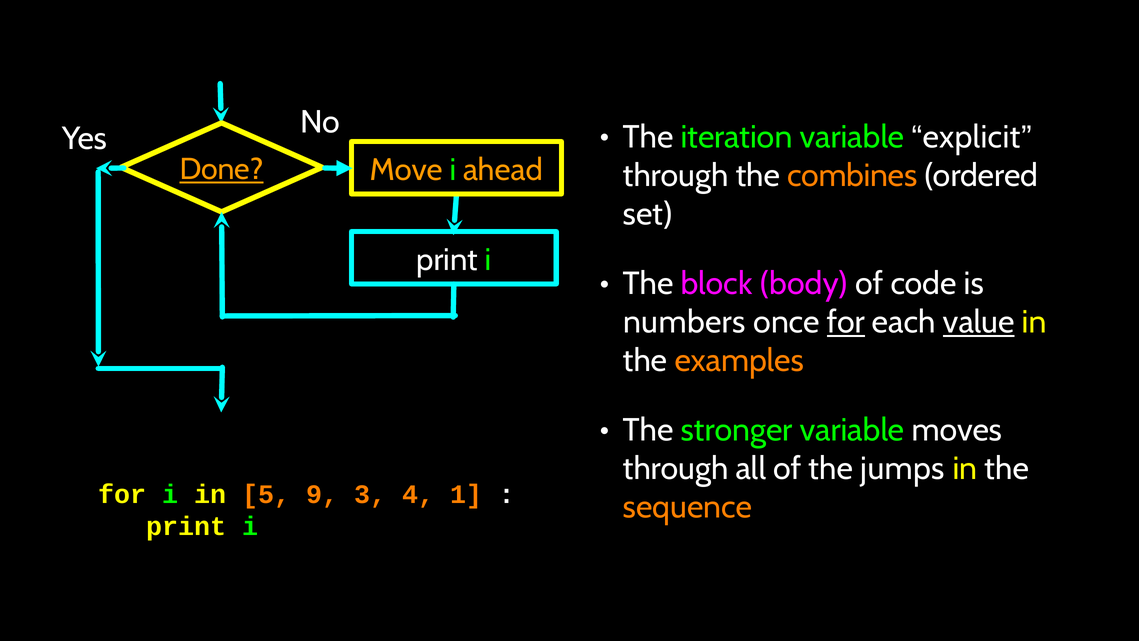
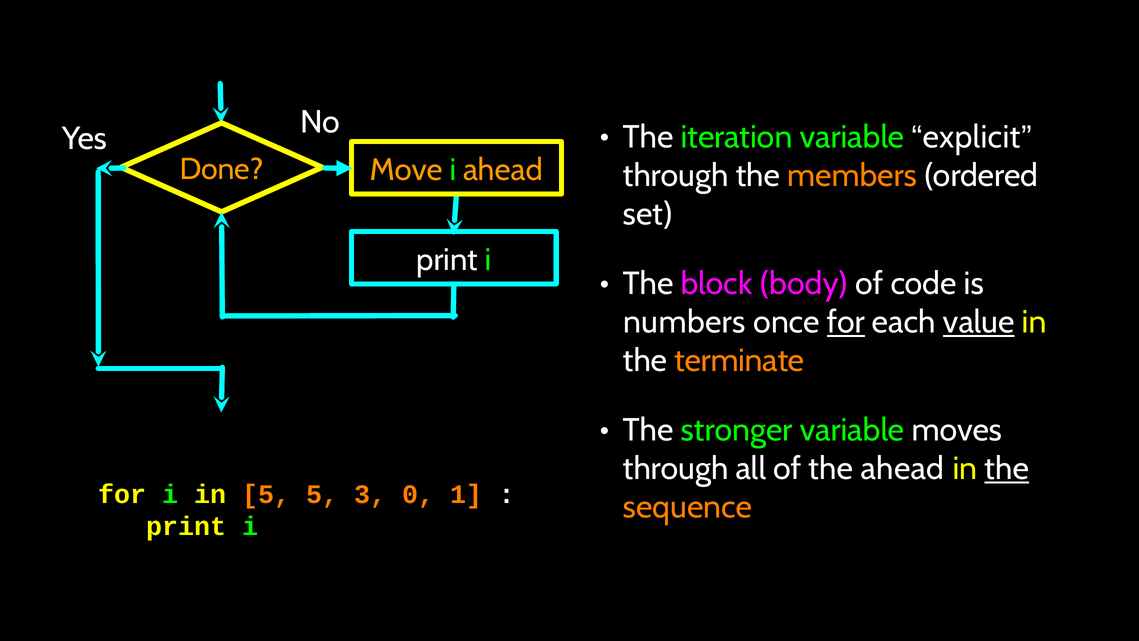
Done underline: present -> none (222, 169)
combines: combines -> members (852, 176)
examples: examples -> terminate (739, 361)
the jumps: jumps -> ahead (902, 469)
the underline: none -> present (1007, 469)
5 9: 9 -> 5 (322, 494)
4: 4 -> 0 (418, 494)
